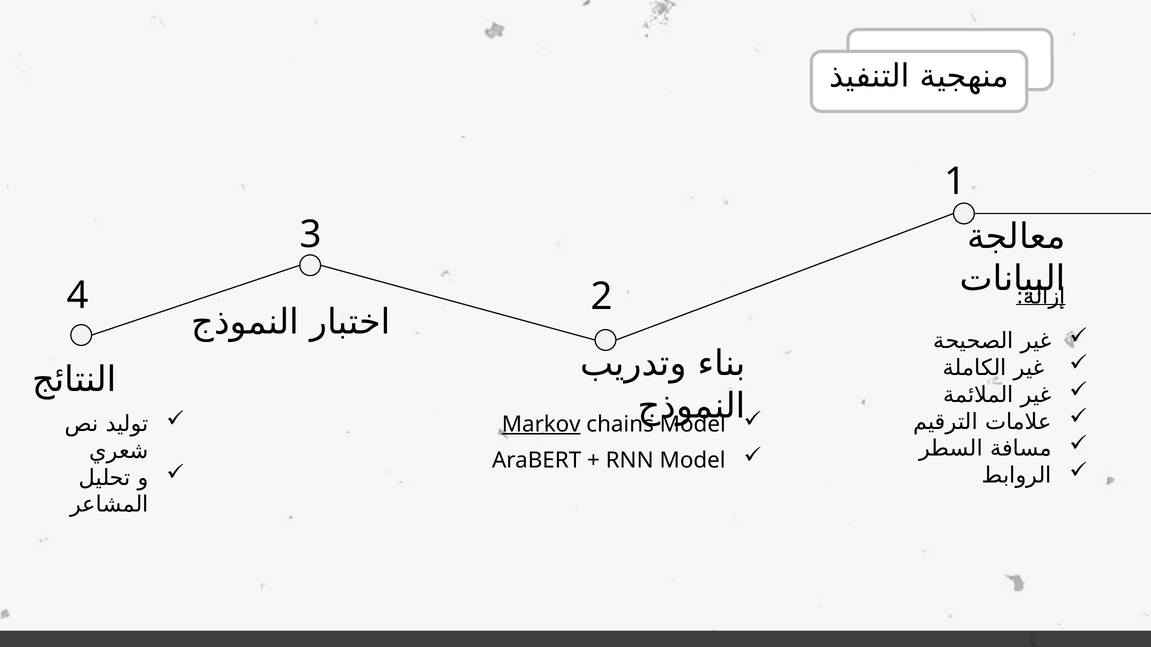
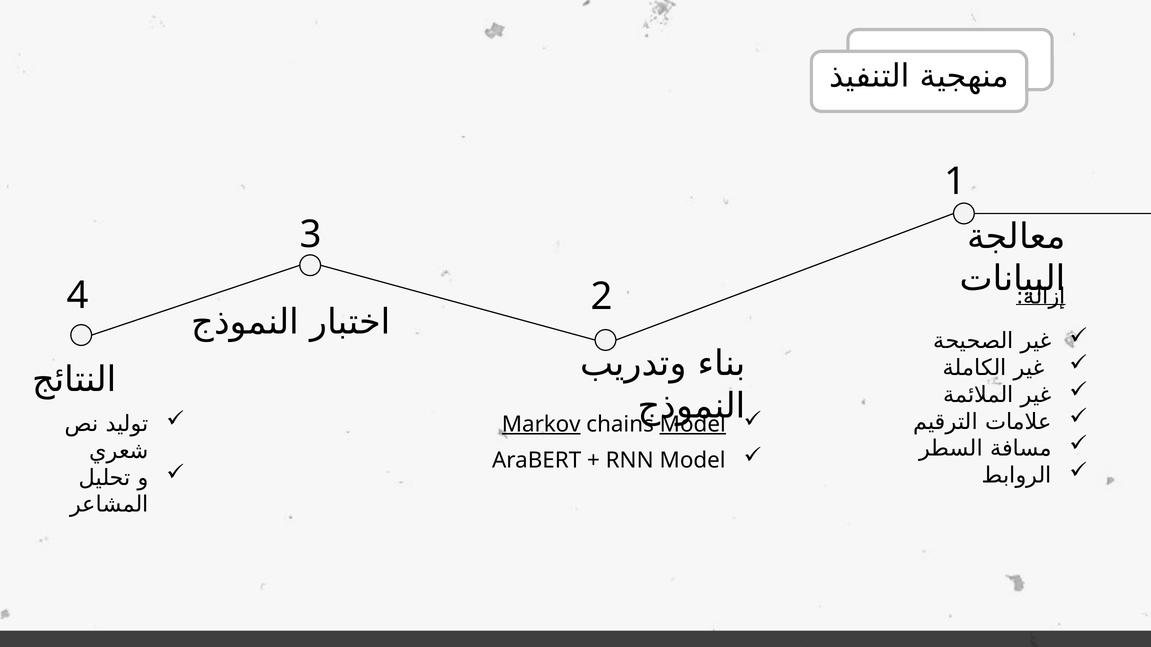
Model underline: none -> present (693, 425)
